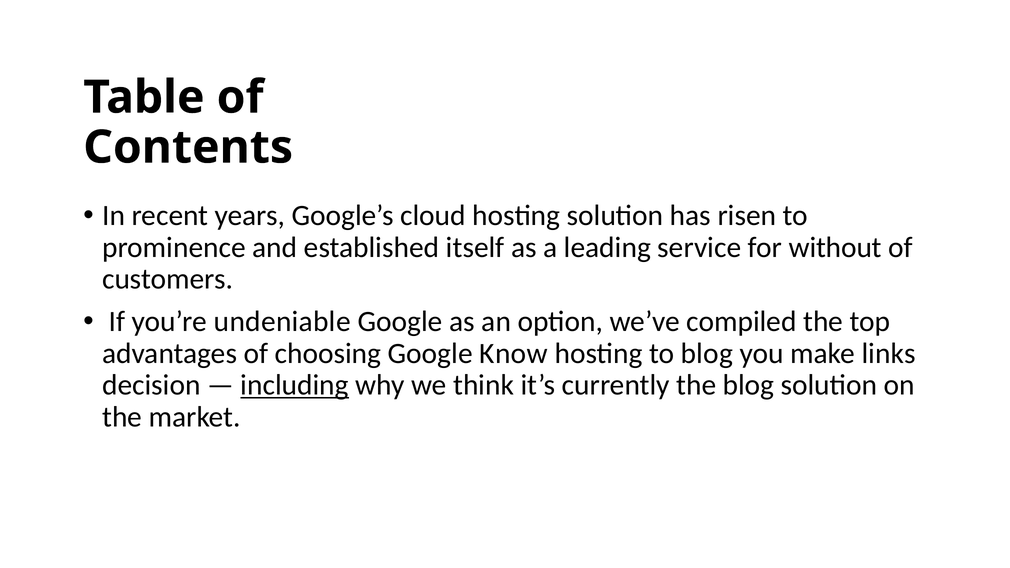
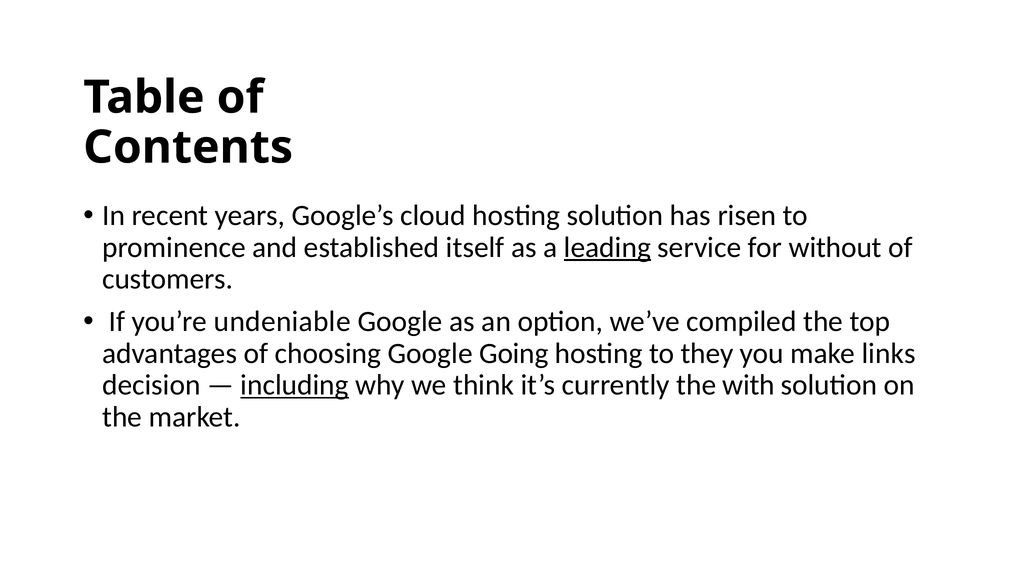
leading underline: none -> present (607, 247)
Know: Know -> Going (514, 353)
to blog: blog -> they (707, 353)
the blog: blog -> with (749, 385)
